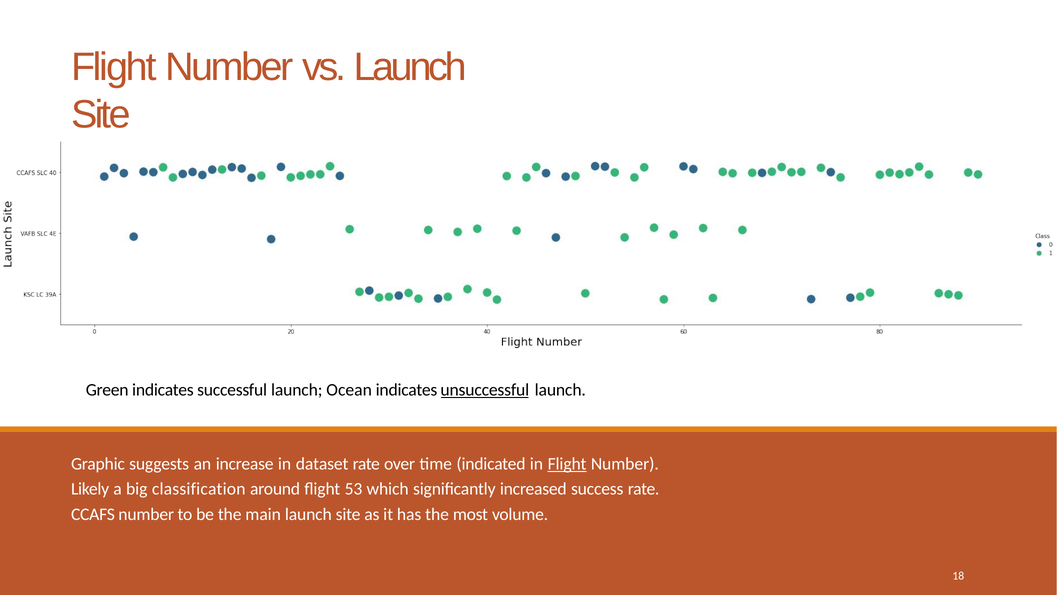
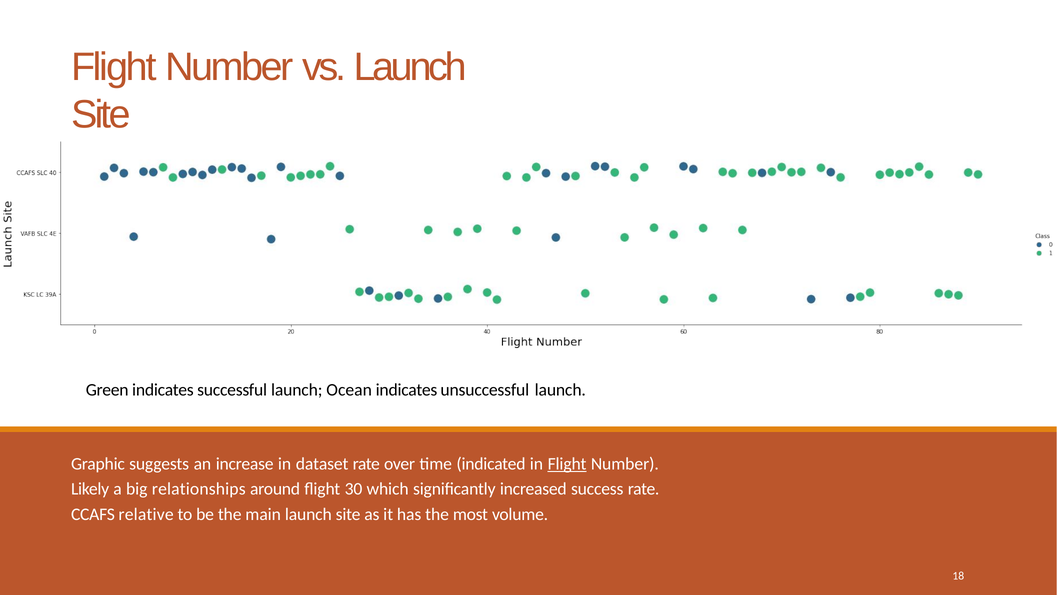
unsuccessful underline: present -> none (485, 390)
classification: classification -> relationships (199, 489)
53: 53 -> 30 (354, 489)
CCAFS number: number -> relative (146, 514)
